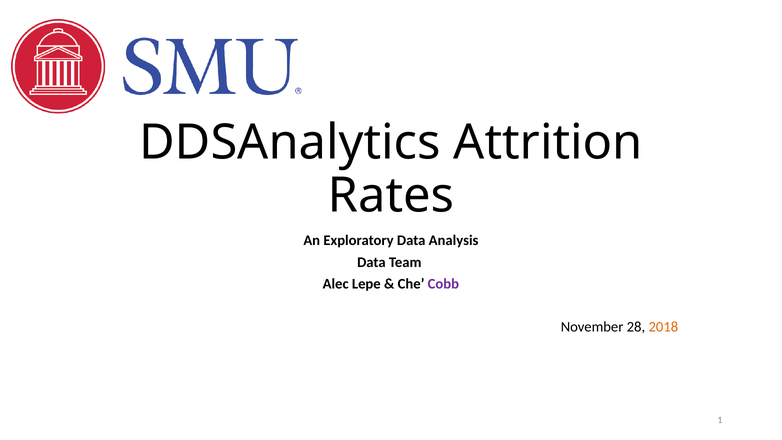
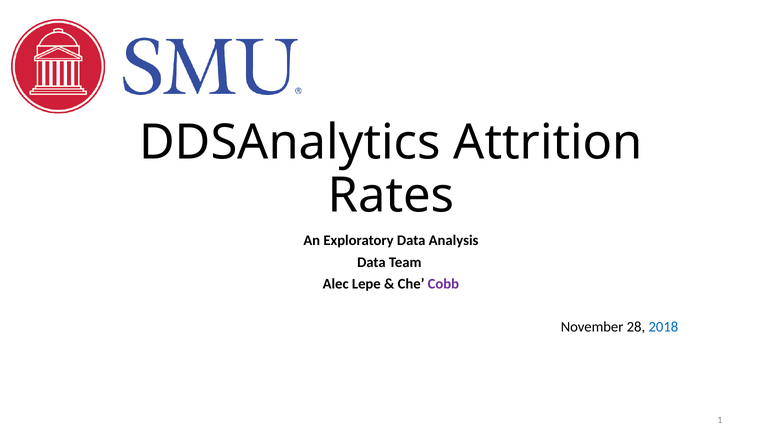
2018 colour: orange -> blue (663, 327)
